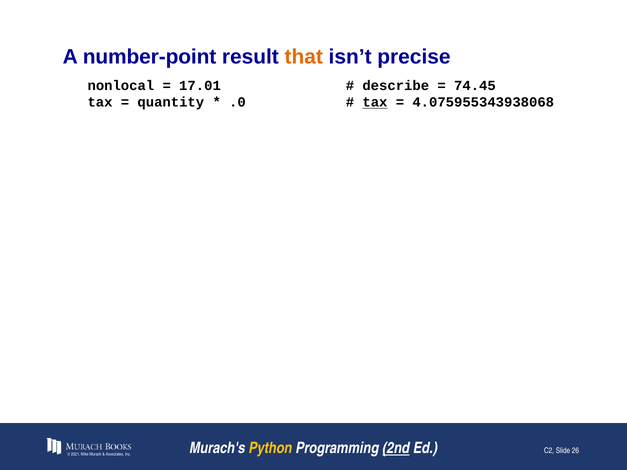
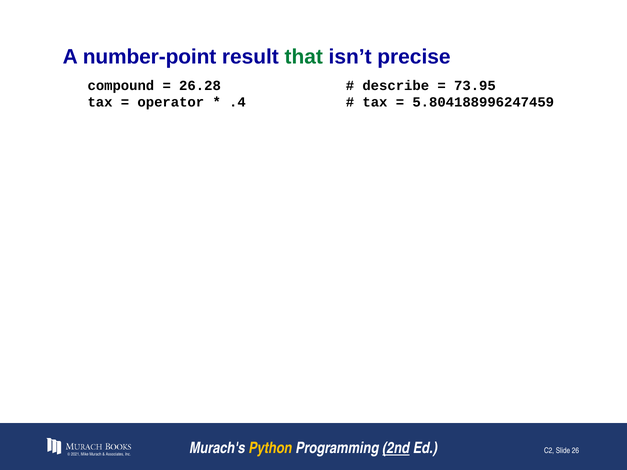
that colour: orange -> green (304, 57)
nonlocal: nonlocal -> compound (121, 86)
17.01: 17.01 -> 26.28 (200, 86)
74.45: 74.45 -> 73.95 (475, 86)
quantity: quantity -> operator (171, 102)
.0: .0 -> .4 (237, 102)
tax underline: present -> none (375, 102)
4.075955343938068: 4.075955343938068 -> 5.804188996247459 (483, 102)
